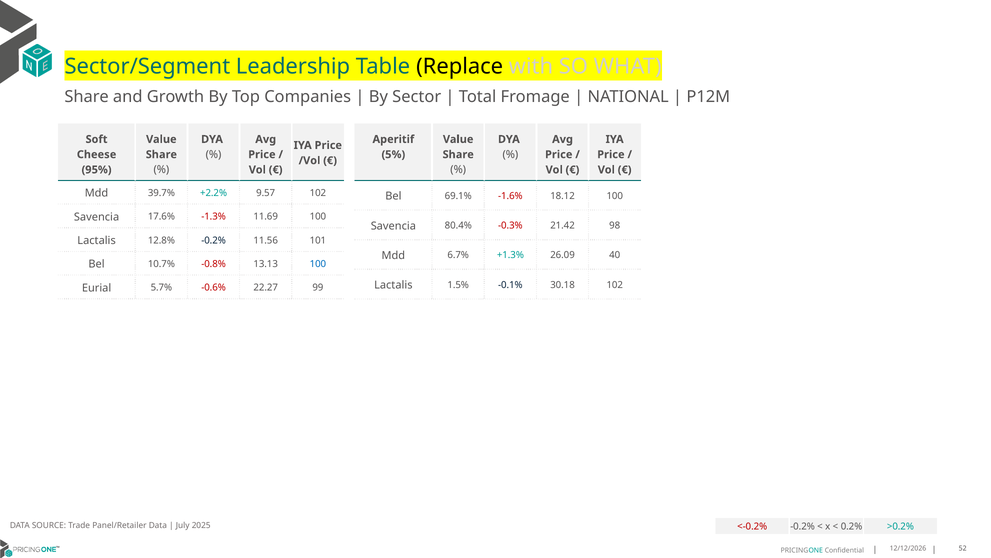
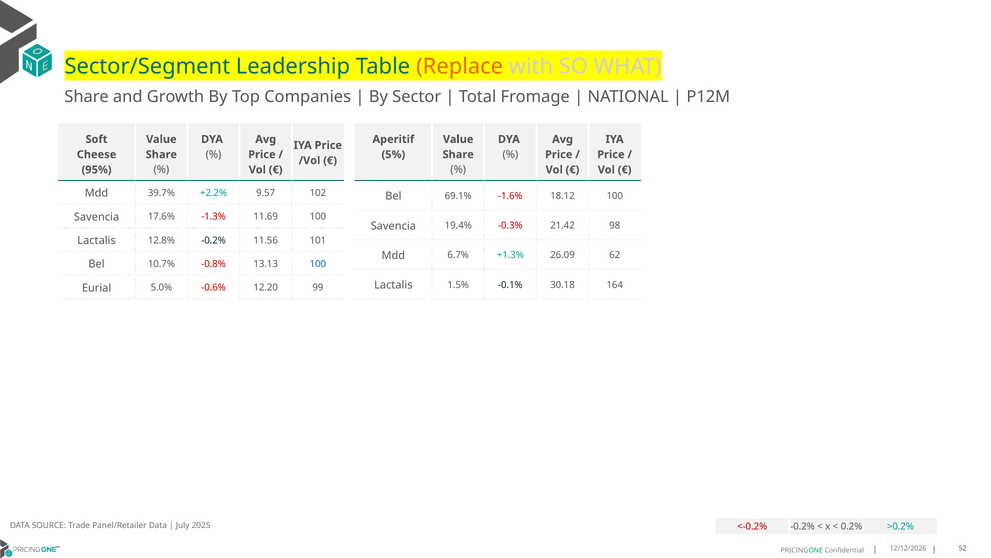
Replace colour: black -> orange (460, 67)
80.4%: 80.4% -> 19.4% (458, 225)
40: 40 -> 62 (615, 255)
30.18 102: 102 -> 164 (615, 285)
5.7%: 5.7% -> 5.0% (161, 287)
22.27: 22.27 -> 12.20 (266, 287)
